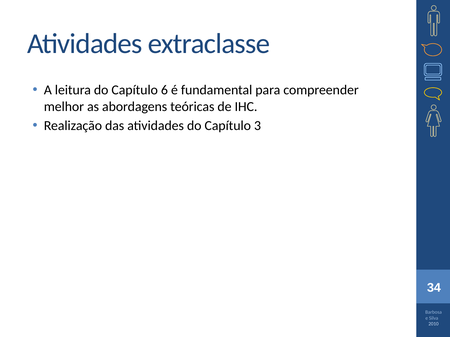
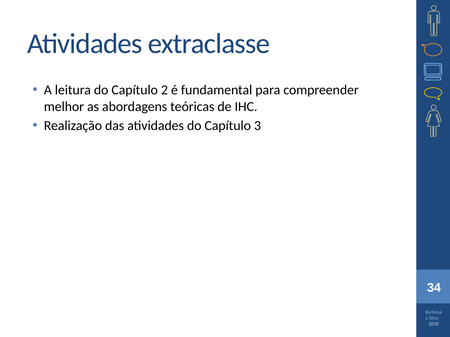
6: 6 -> 2 (164, 90)
